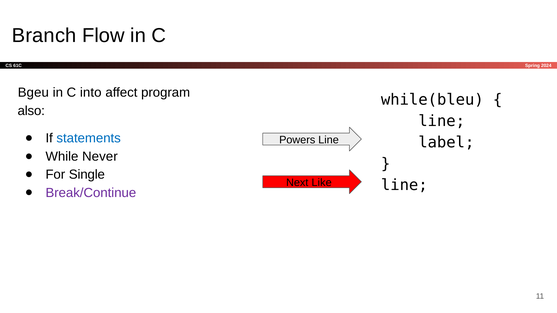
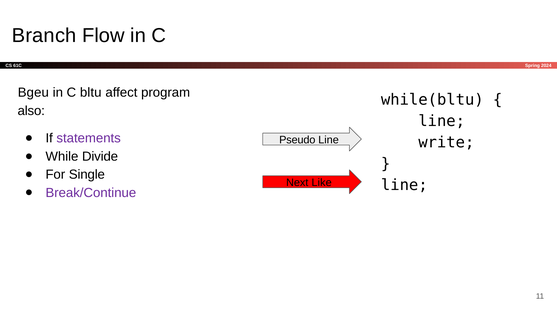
into: into -> bltu (91, 93)
while(bleu: while(bleu -> while(bltu (432, 100)
statements colour: blue -> purple (89, 138)
Powers: Powers -> Pseudo (297, 140)
label: label -> write (446, 143)
Never: Never -> Divide (100, 157)
